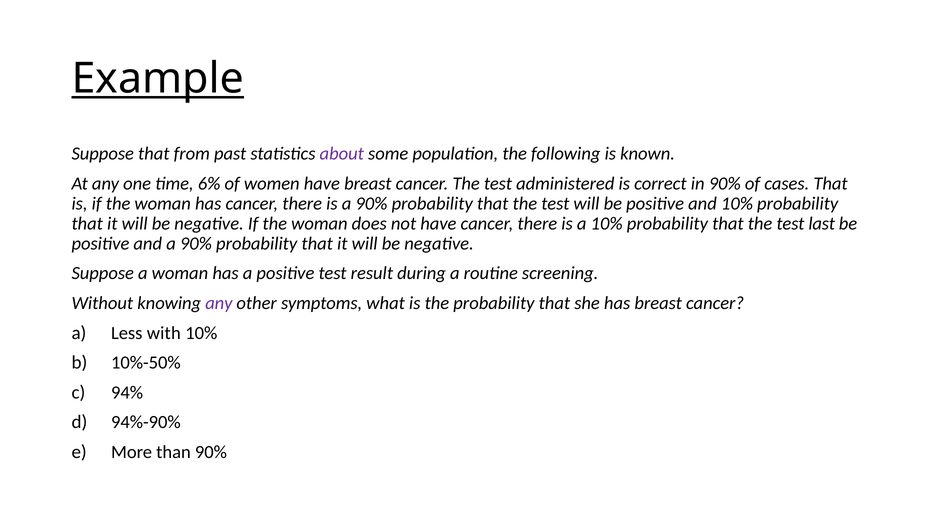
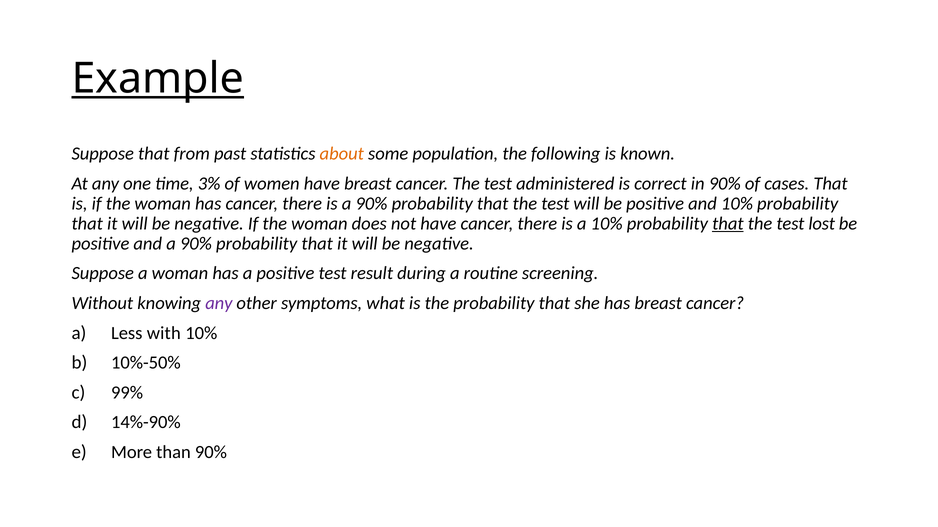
about colour: purple -> orange (342, 154)
6%: 6% -> 3% (209, 184)
that underline: none -> present (728, 224)
last: last -> lost (822, 224)
94%: 94% -> 99% (127, 393)
94%-90%: 94%-90% -> 14%-90% (146, 423)
